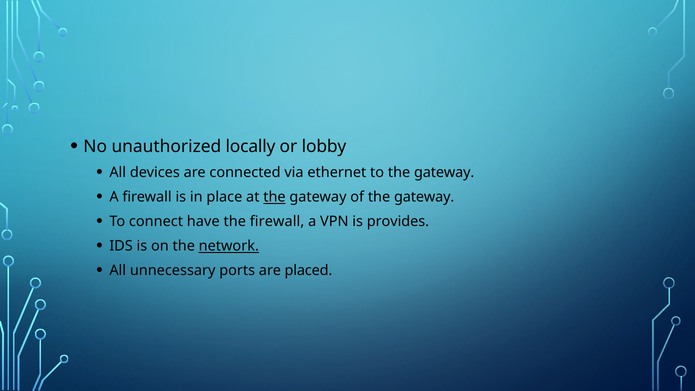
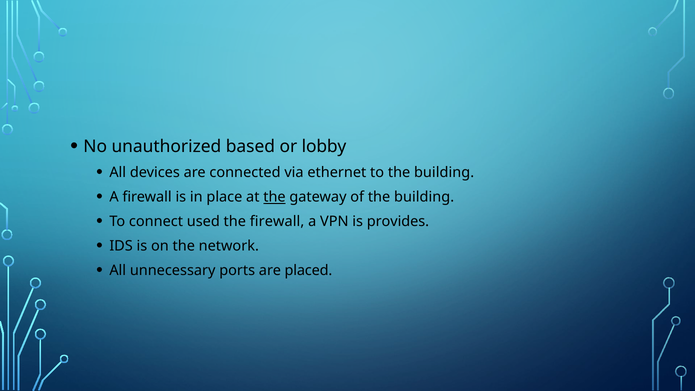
locally: locally -> based (250, 147)
to the gateway: gateway -> building (444, 173)
of the gateway: gateway -> building (424, 197)
have: have -> used (203, 222)
network underline: present -> none (229, 246)
